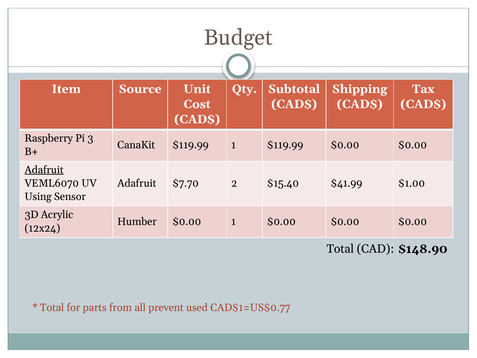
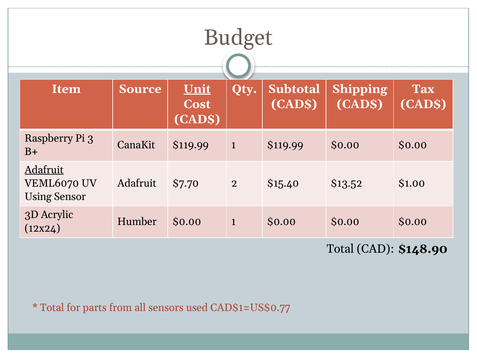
Unit underline: none -> present (197, 89)
$41.99: $41.99 -> $13.52 (346, 183)
prevent: prevent -> sensors (166, 308)
